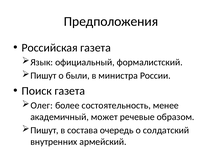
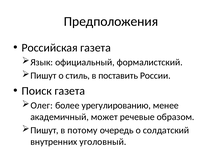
были: были -> стиль (78, 76)
министра: министра -> поставить (118, 76)
состоятельность: состоятельность -> урегулированию (116, 106)
состава: состава -> потому (82, 131)
армейский: армейский -> уголовный (103, 142)
